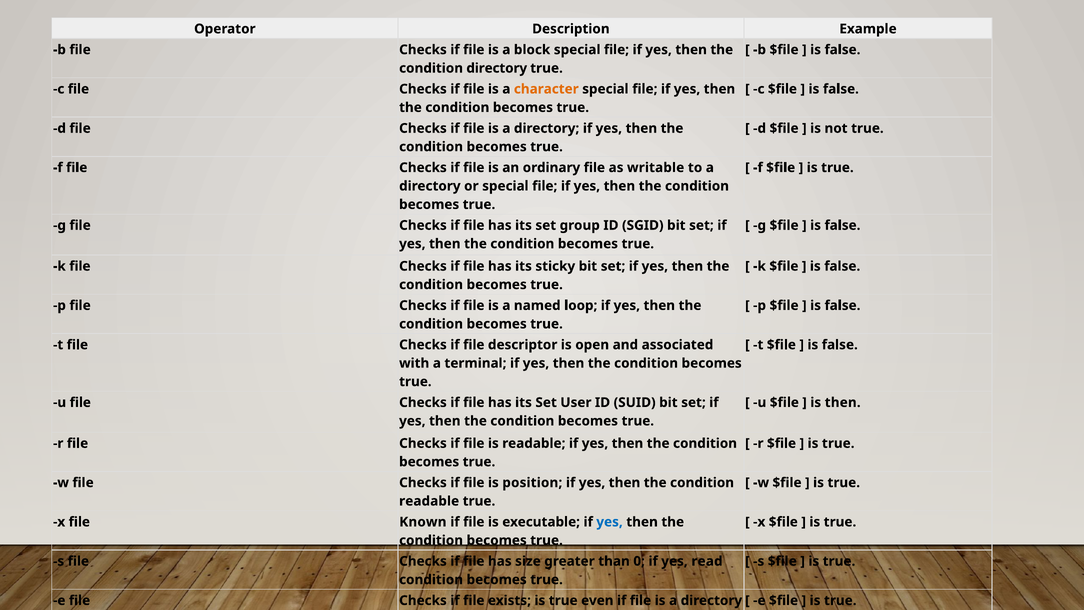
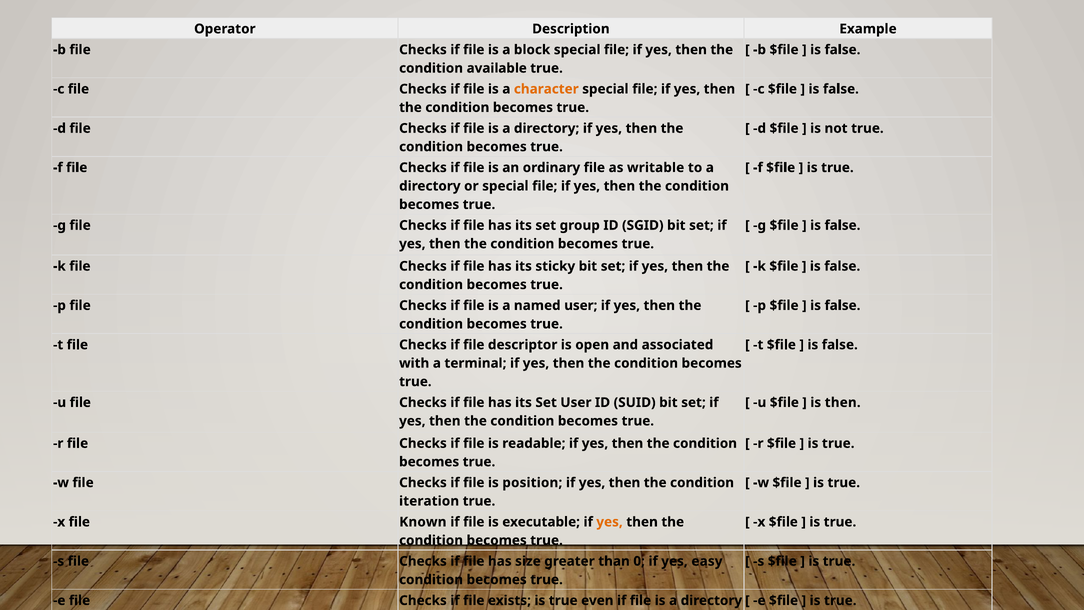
condition directory: directory -> available (497, 68)
named loop: loop -> user (581, 305)
readable: readable -> iteration (429, 501)
yes colour: blue -> orange (610, 522)
read: read -> easy (707, 561)
